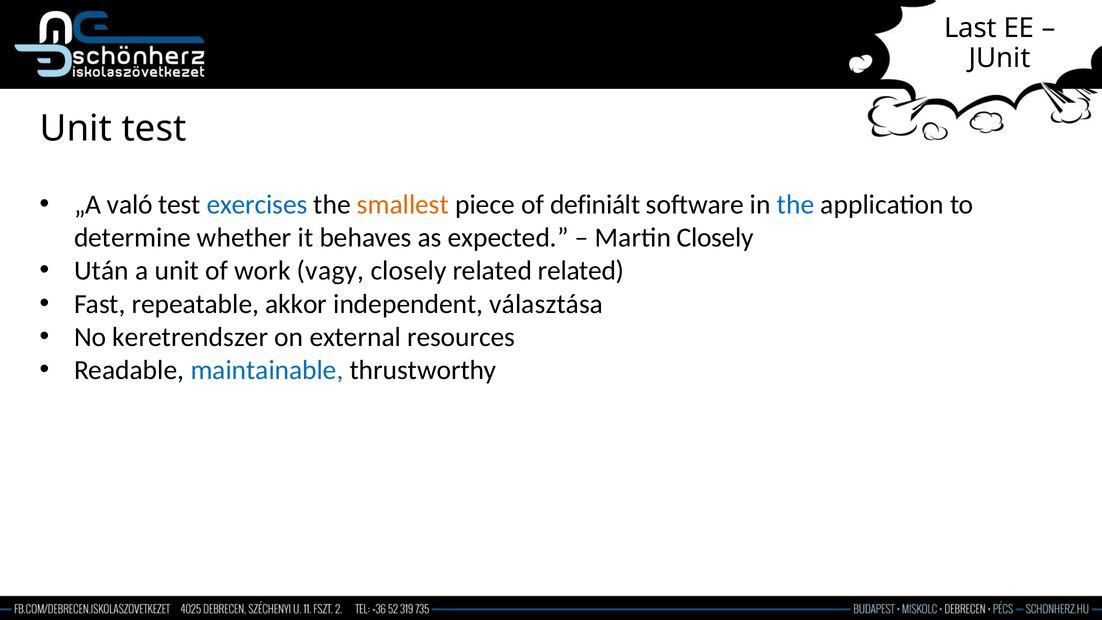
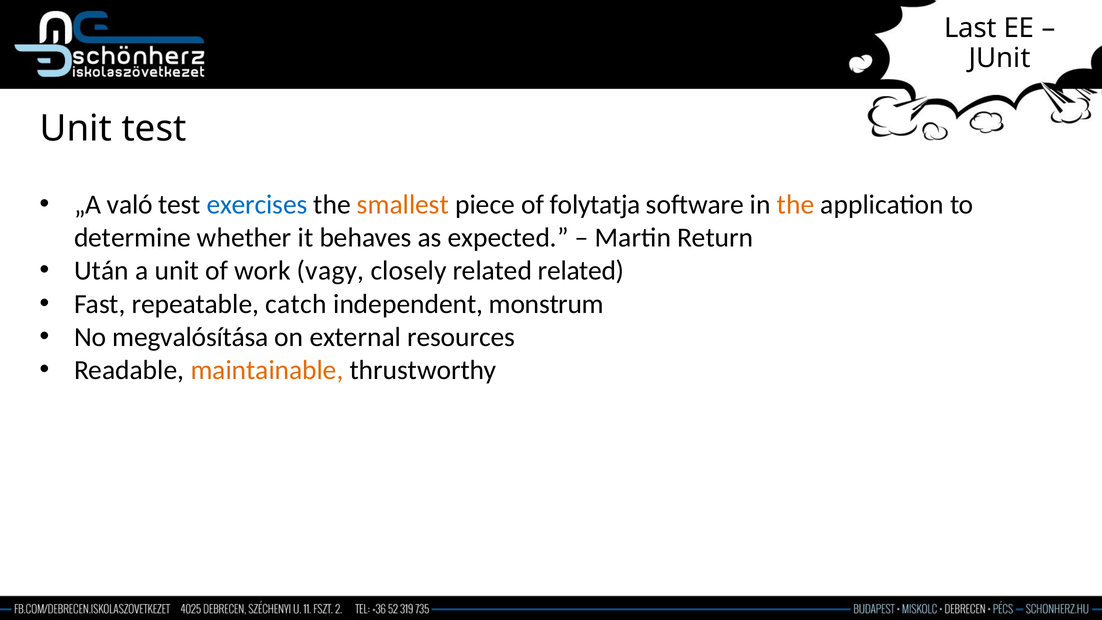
definiált: definiált -> folytatja (595, 205)
the colour: blue -> orange (796, 205)
Martin Closely: Closely -> Return (715, 238)
akkor: akkor -> catch (296, 304)
választása: választása -> monstrum (546, 304)
keretrendszer: keretrendszer -> megvalósítása (190, 337)
maintainable colour: blue -> orange (267, 370)
